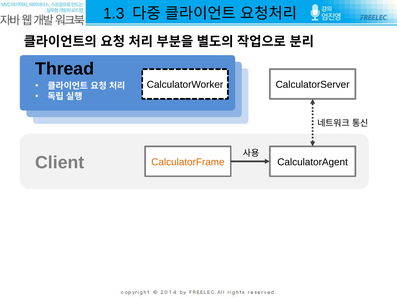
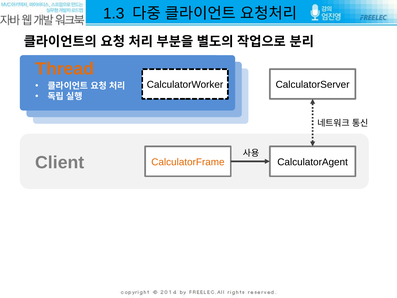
Thread colour: black -> orange (65, 69)
